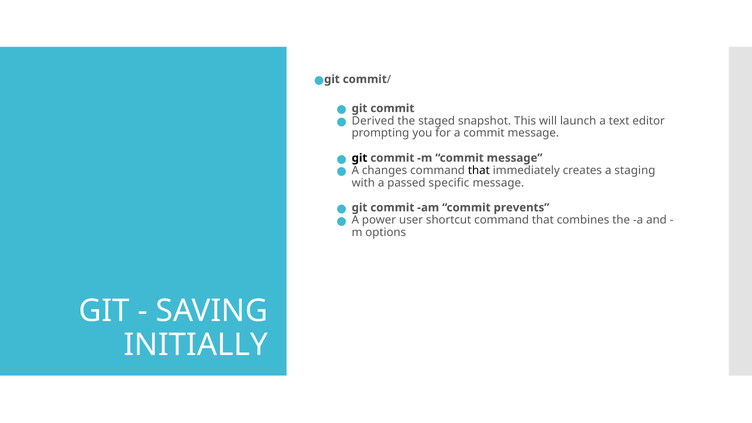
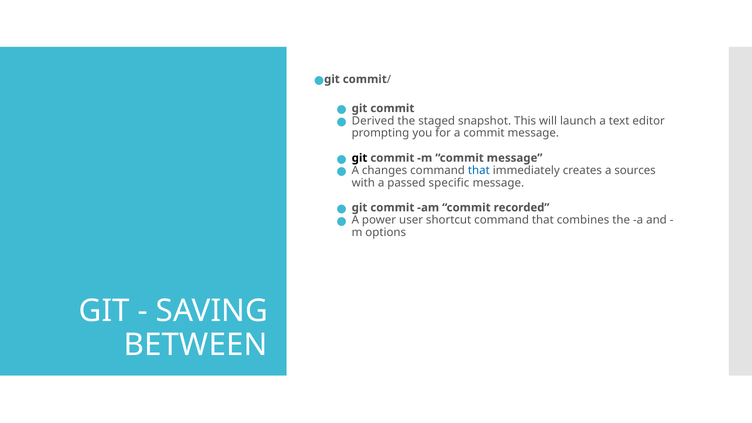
that colour: black -> blue (479, 170)
staging: staging -> sources (635, 170)
prevents: prevents -> recorded (522, 208)
INITIALLY: INITIALLY -> BETWEEN (196, 345)
